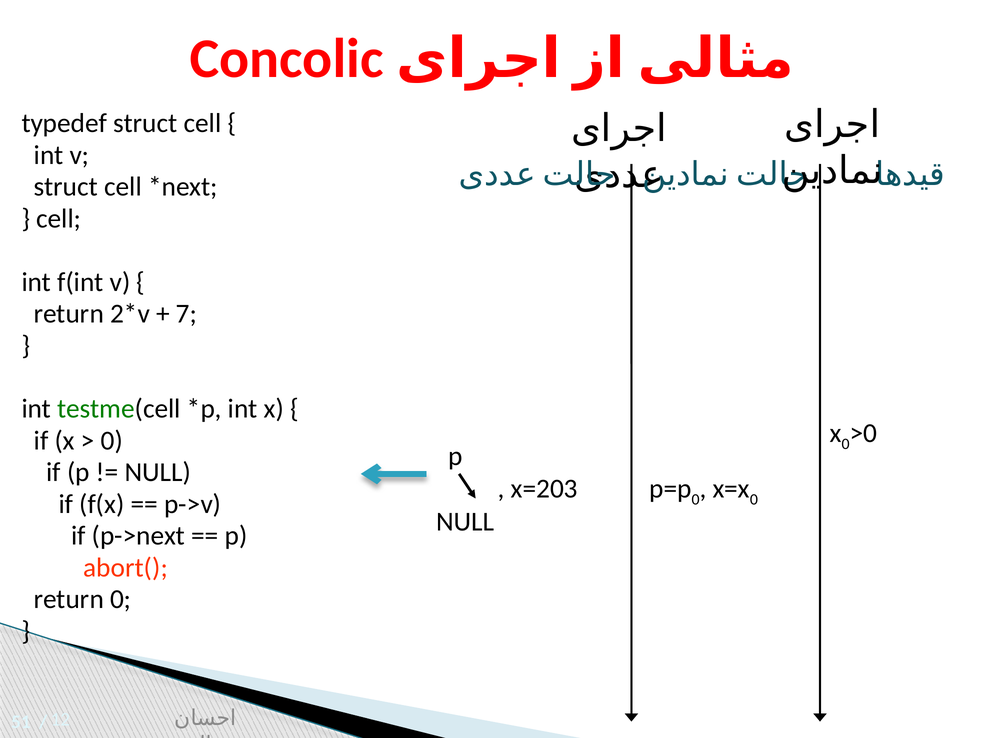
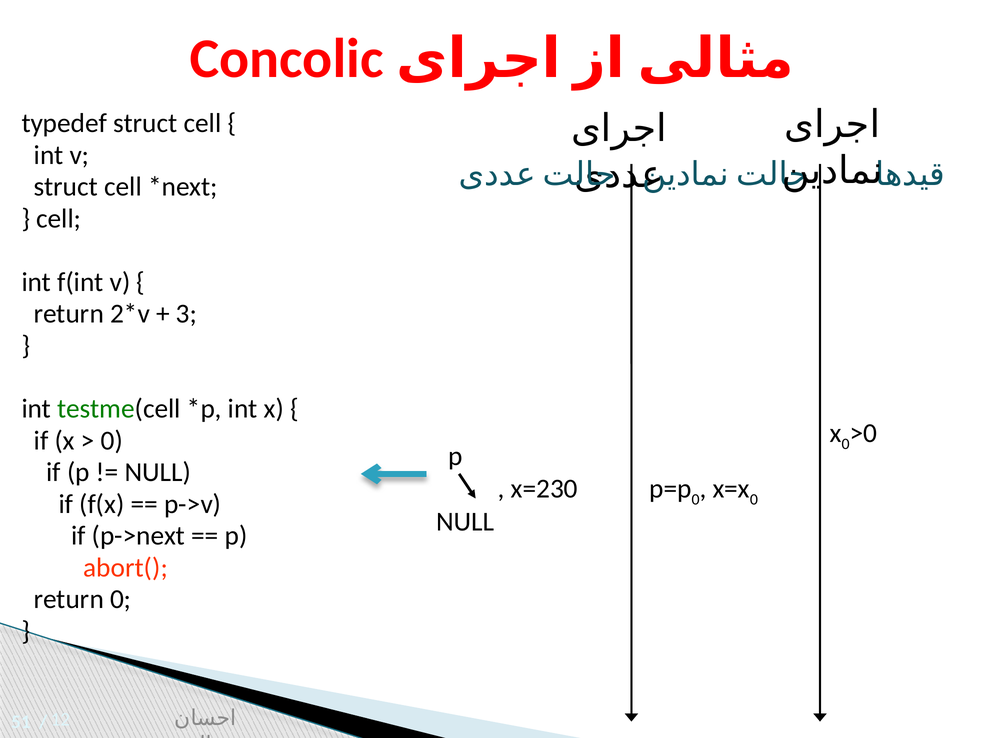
7: 7 -> 3 (186, 314)
x=203: x=203 -> x=230 (544, 489)
